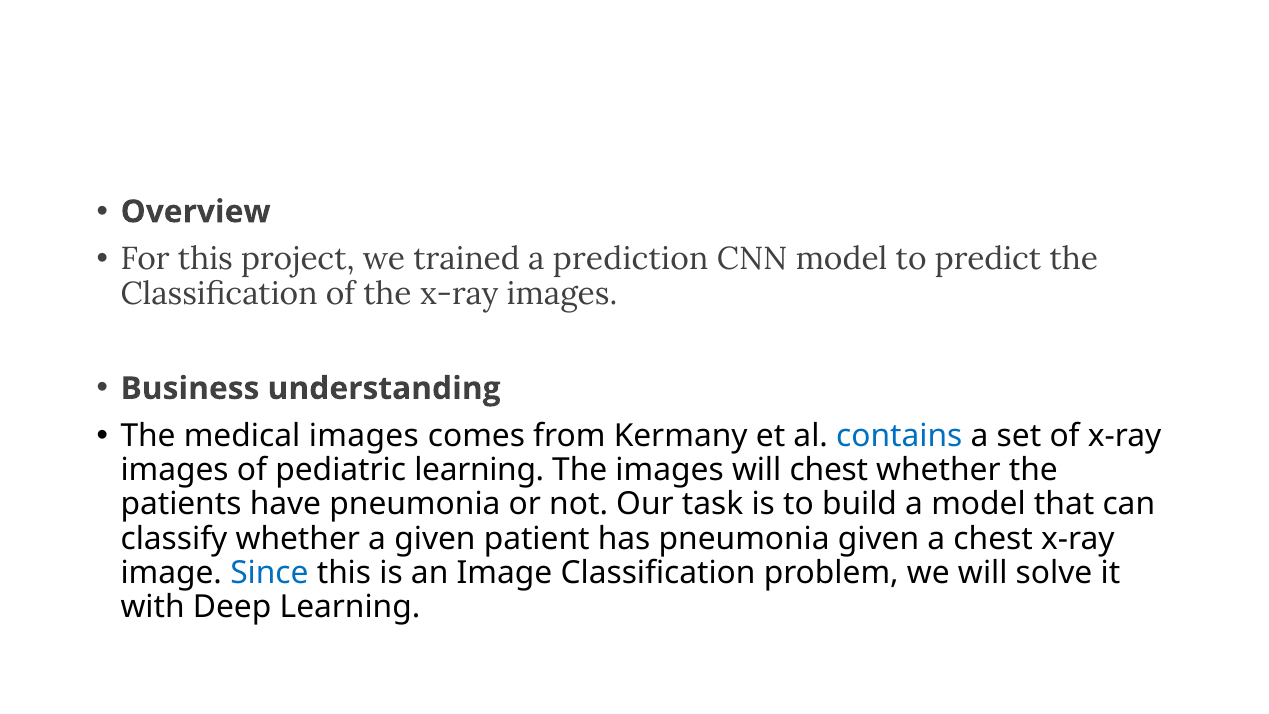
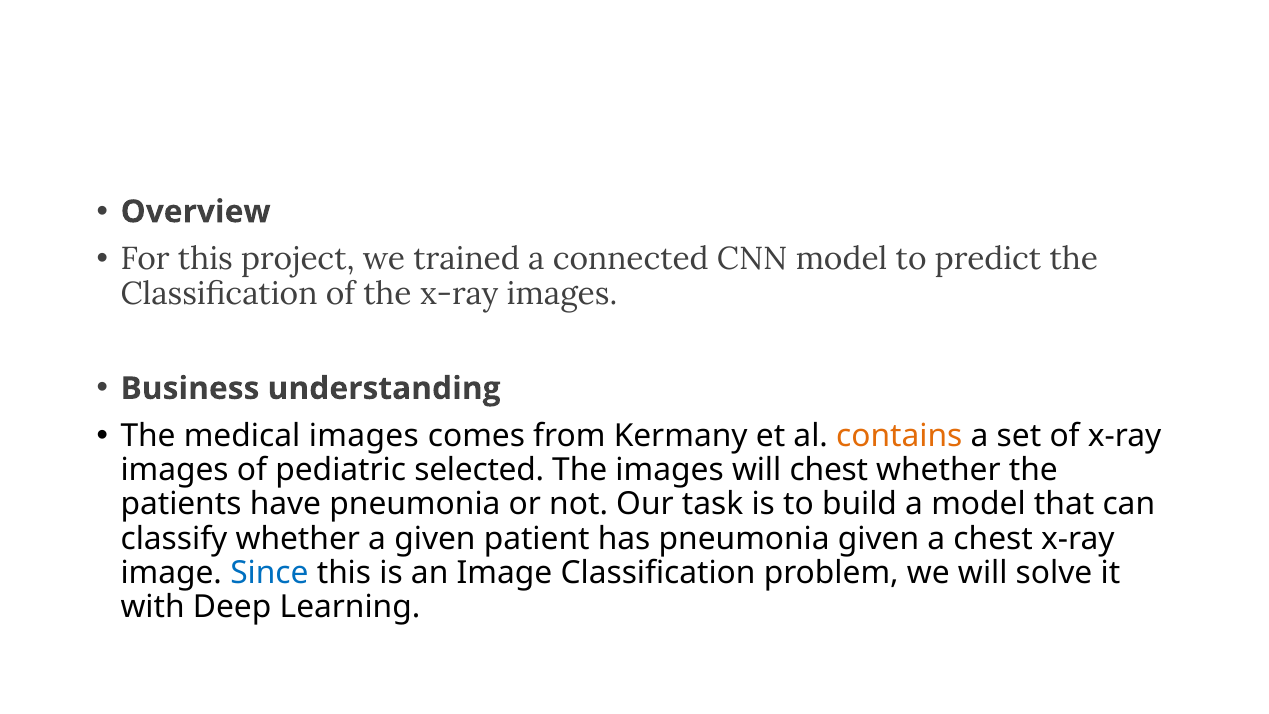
prediction: prediction -> connected (631, 259)
contains colour: blue -> orange (899, 436)
pediatric learning: learning -> selected (479, 470)
